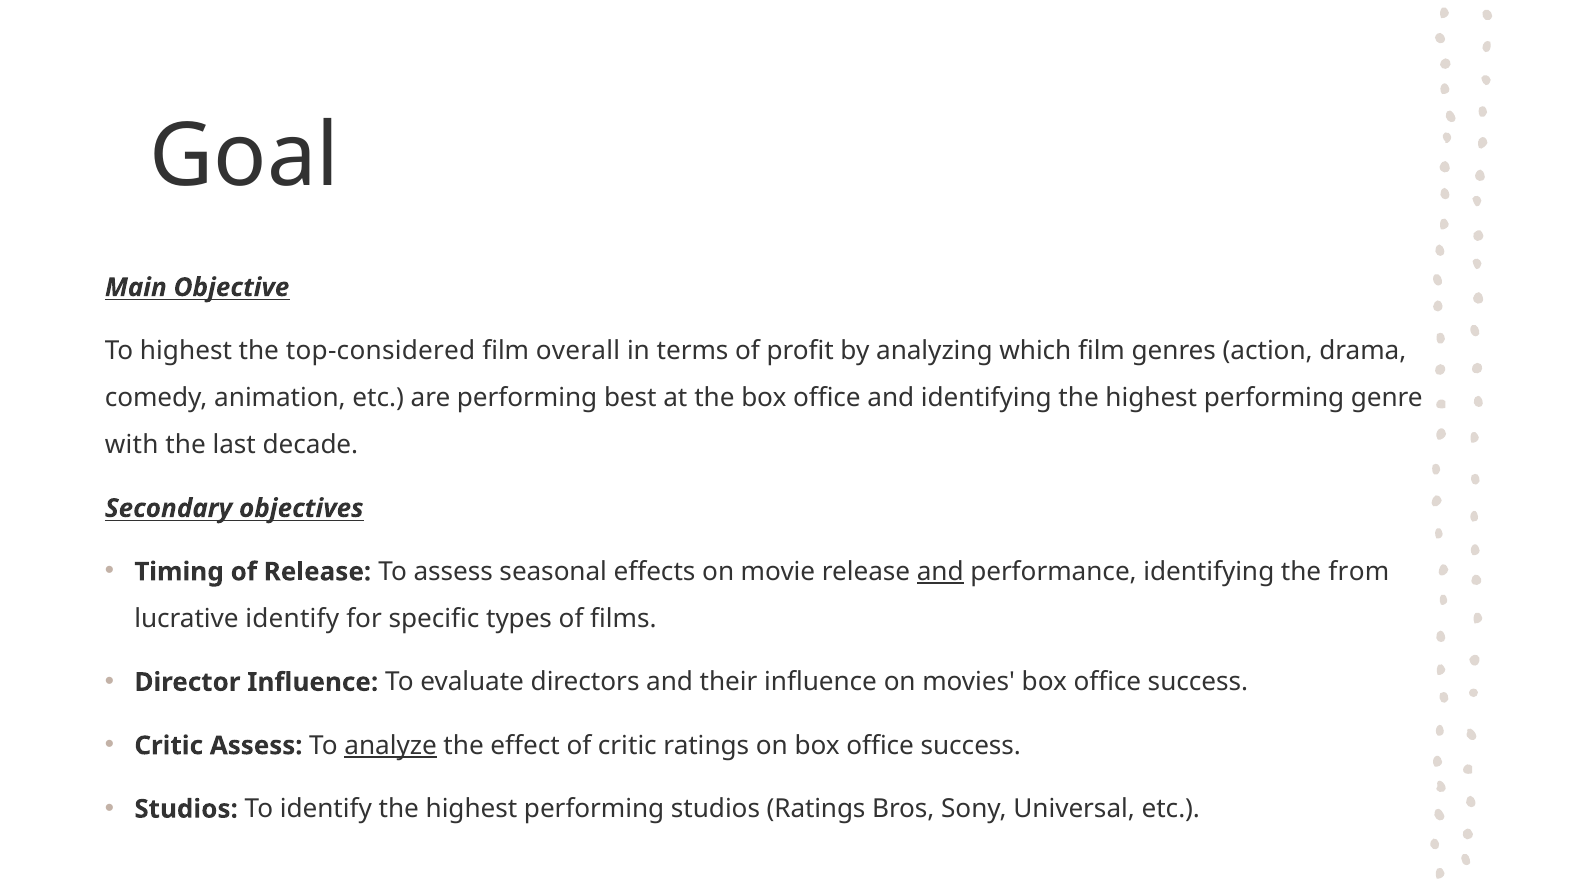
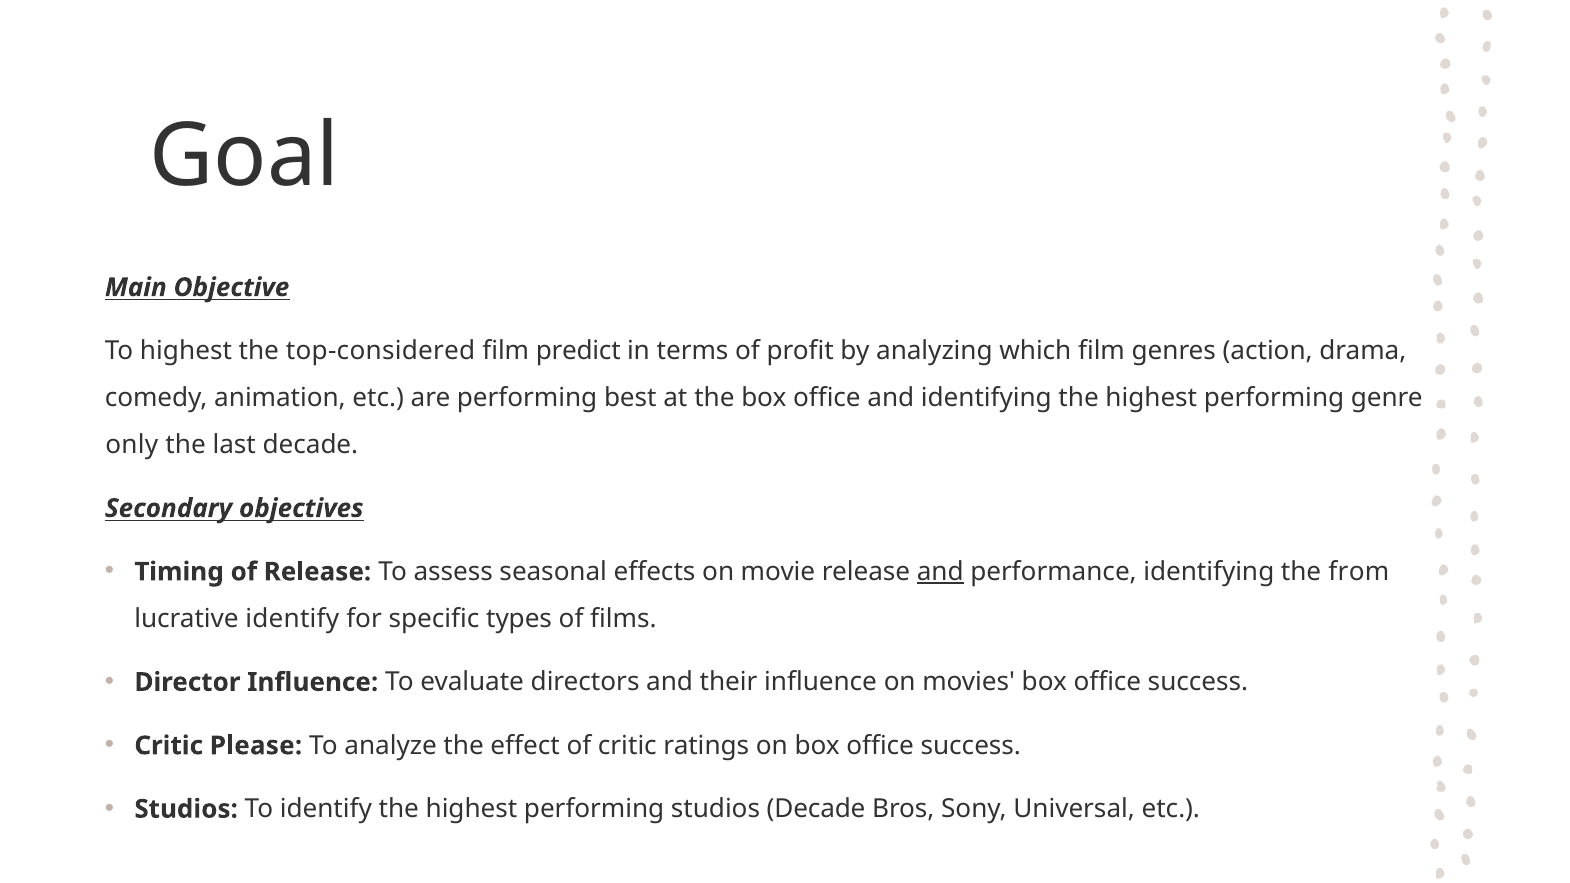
overall: overall -> predict (578, 351)
with: with -> only (132, 445)
Critic Assess: Assess -> Please (256, 746)
analyze underline: present -> none (391, 746)
studios Ratings: Ratings -> Decade (816, 809)
